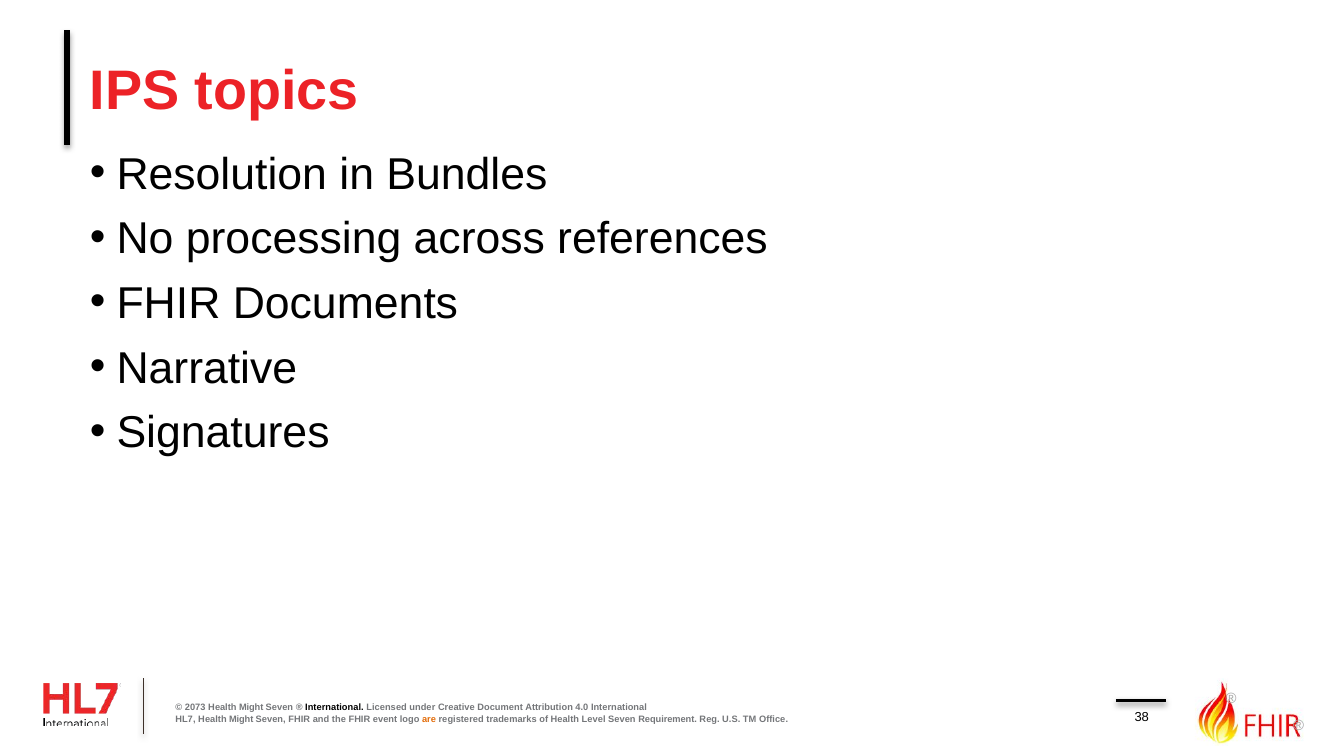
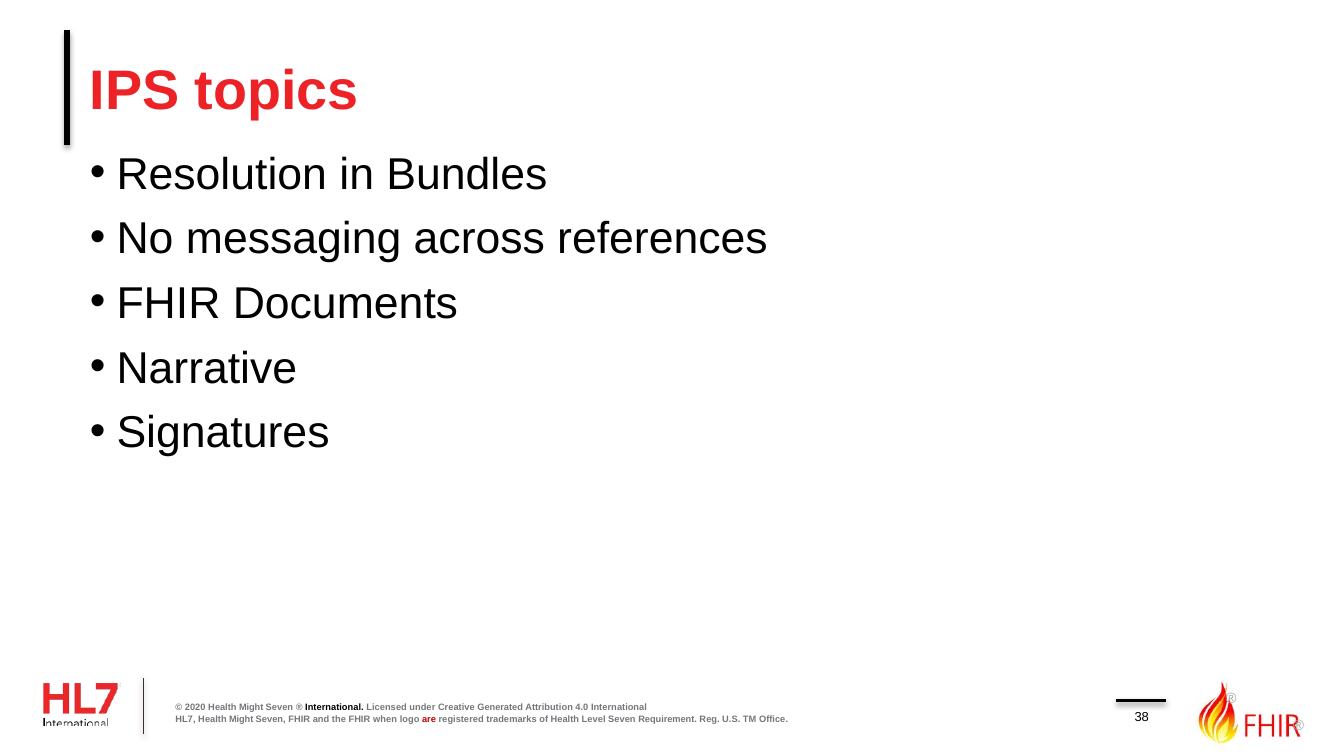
processing: processing -> messaging (294, 239)
2073: 2073 -> 2020 (195, 708)
Document: Document -> Generated (500, 708)
event: event -> when (385, 719)
are colour: orange -> red (429, 719)
